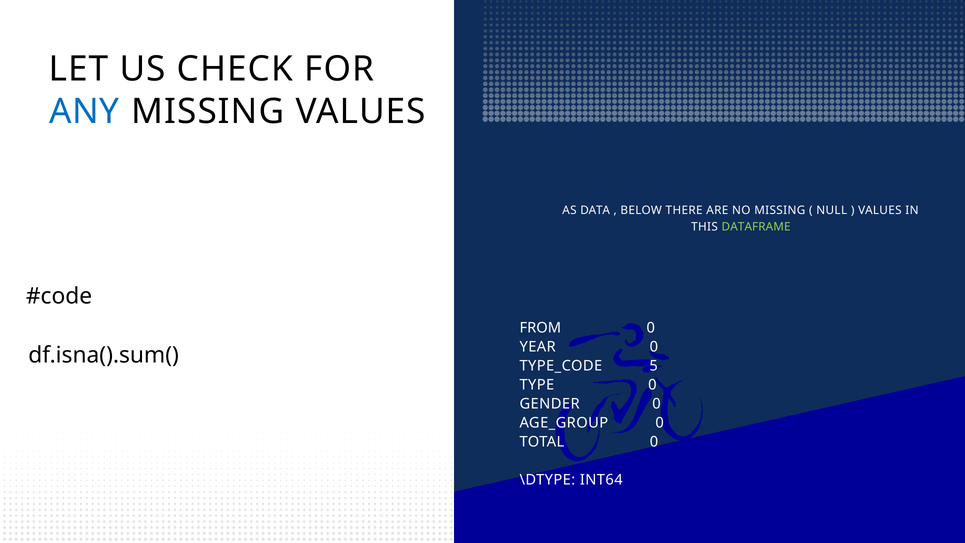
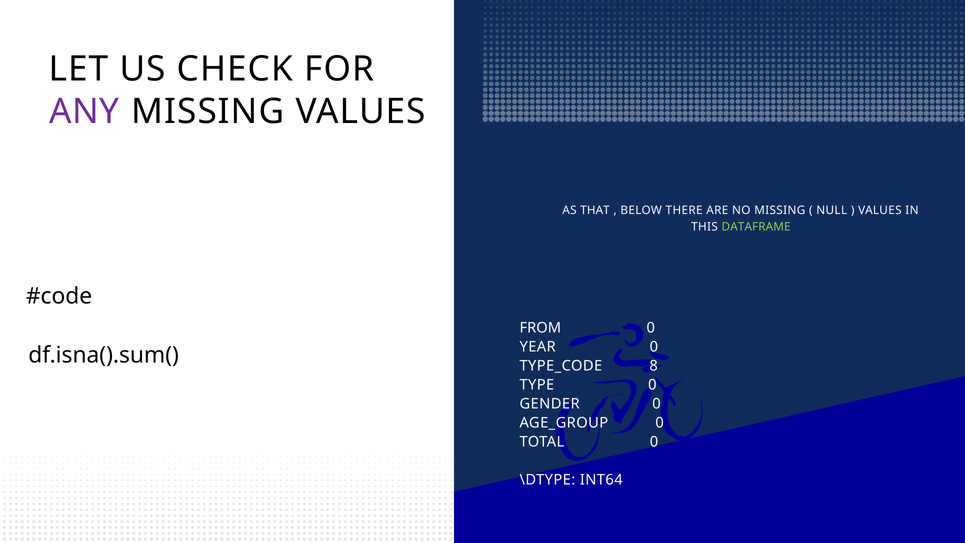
ANY colour: blue -> purple (84, 112)
DATA: DATA -> THAT (595, 210)
5: 5 -> 8 (654, 366)
